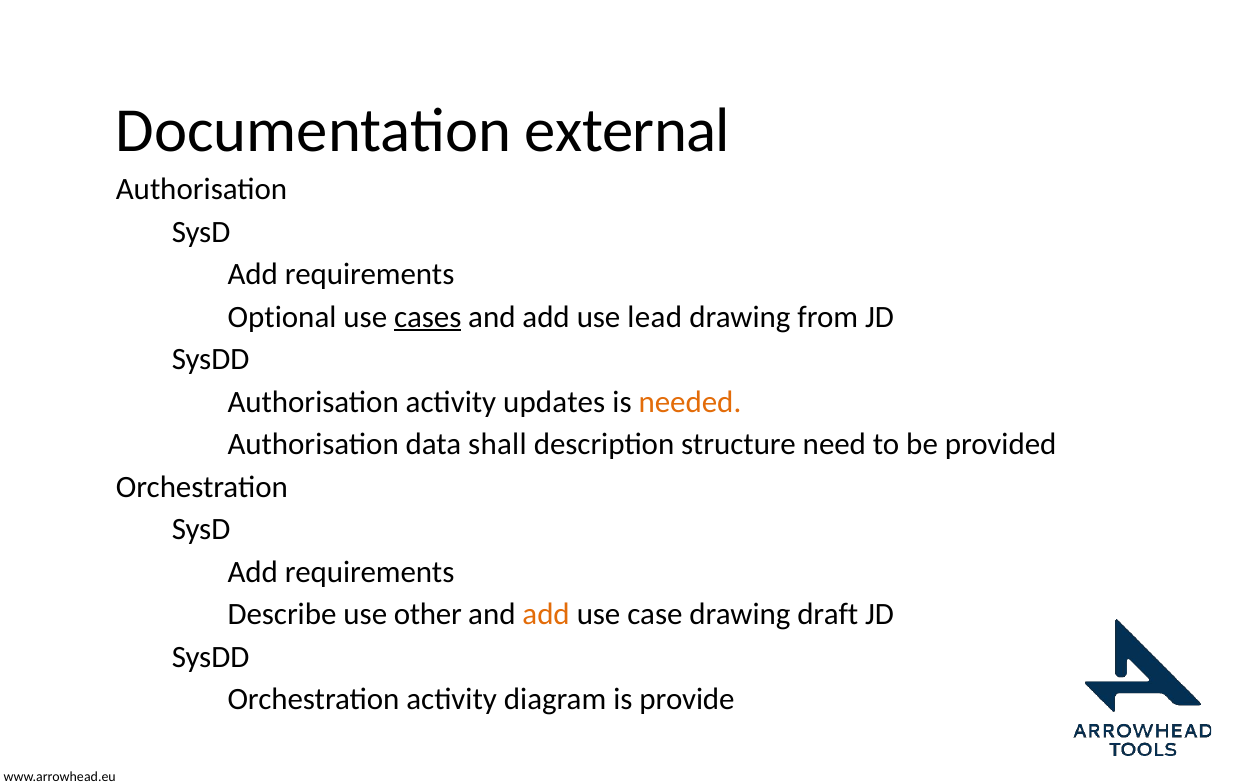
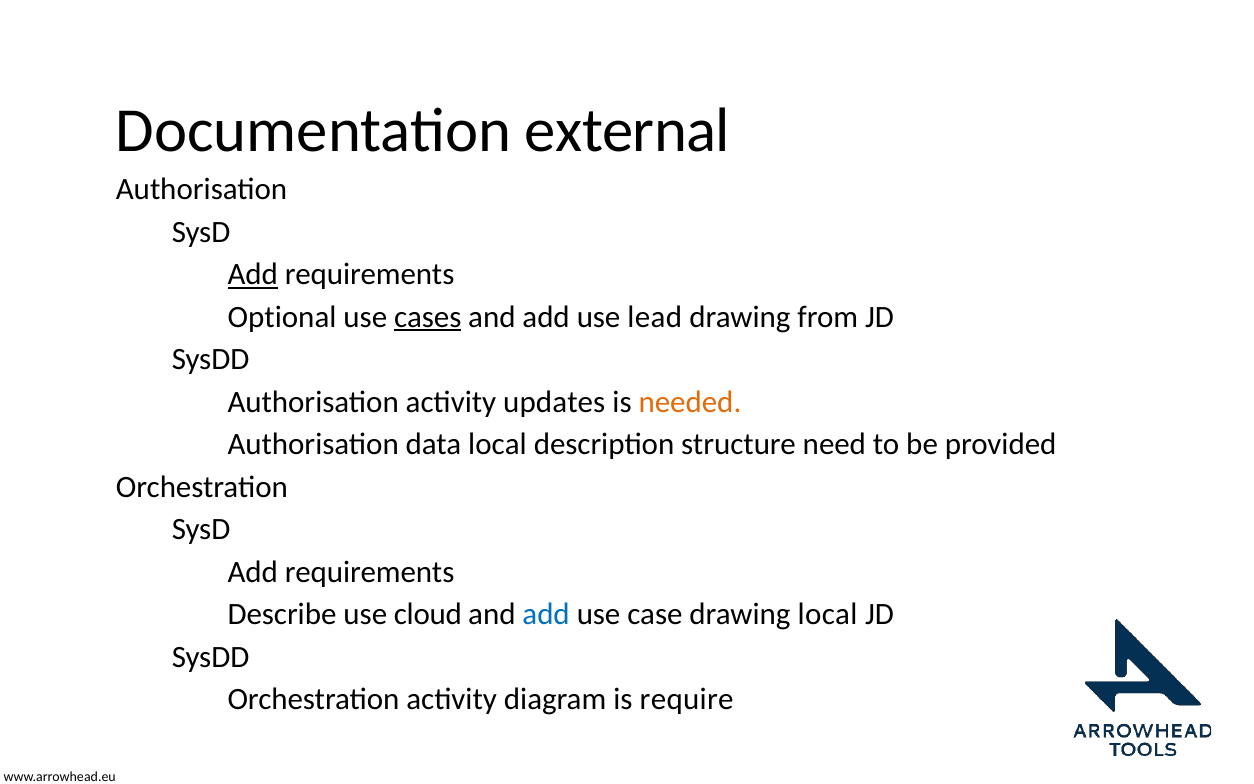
Add underline: none -> present (253, 274)
data shall: shall -> local (498, 444)
other: other -> cloud (428, 614)
add colour: orange -> blue (546, 614)
drawing draft: draft -> local (828, 614)
provide: provide -> require (687, 699)
